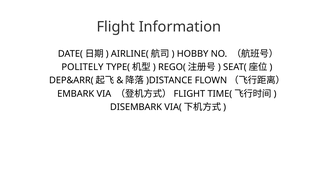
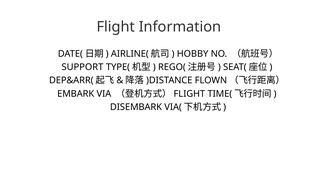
POLITELY: POLITELY -> SUPPORT (82, 67)
